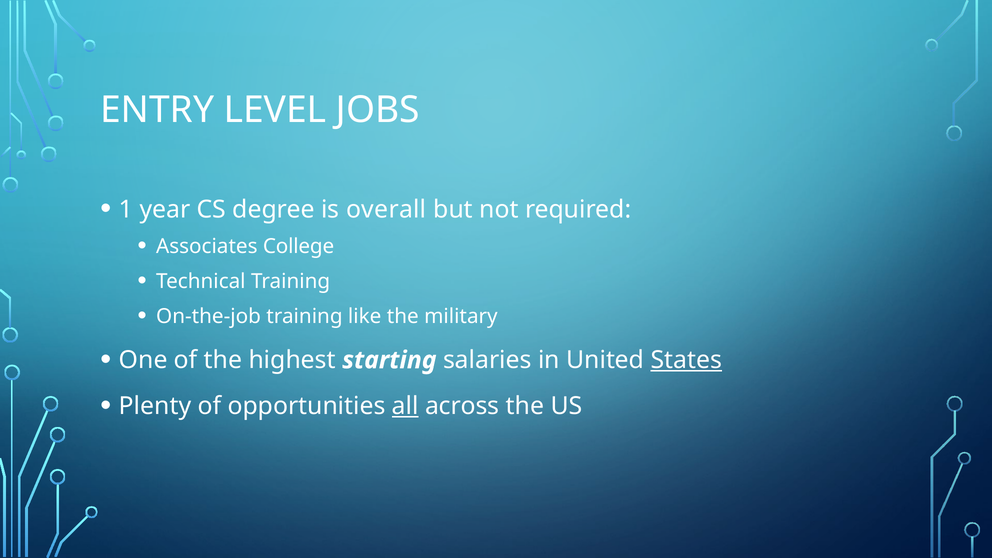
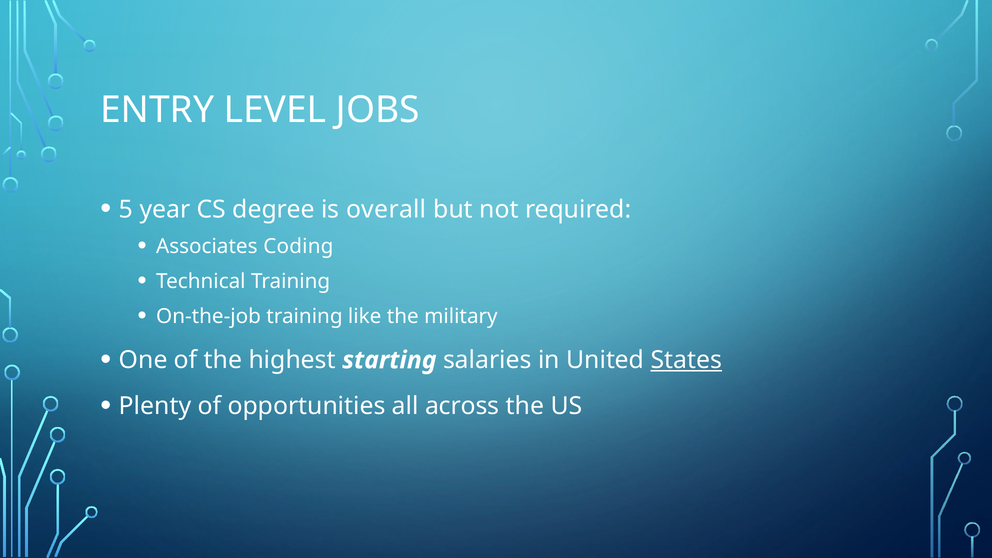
1: 1 -> 5 (126, 209)
College: College -> Coding (298, 246)
all underline: present -> none (405, 406)
